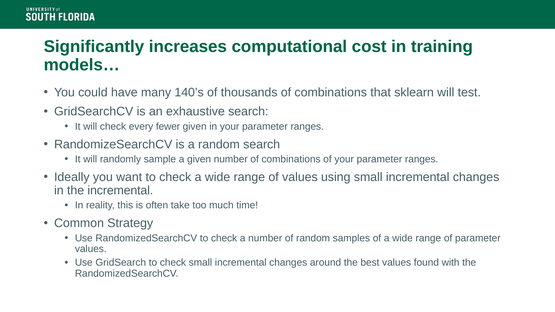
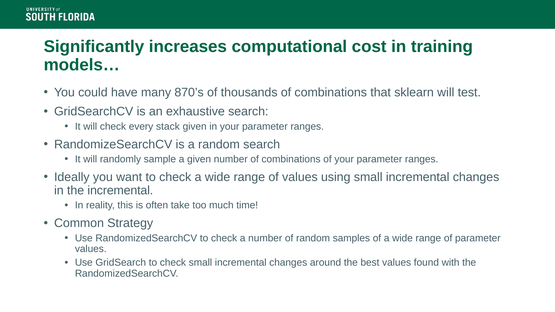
140’s: 140’s -> 870’s (189, 92)
fewer: fewer -> stack (168, 127)
